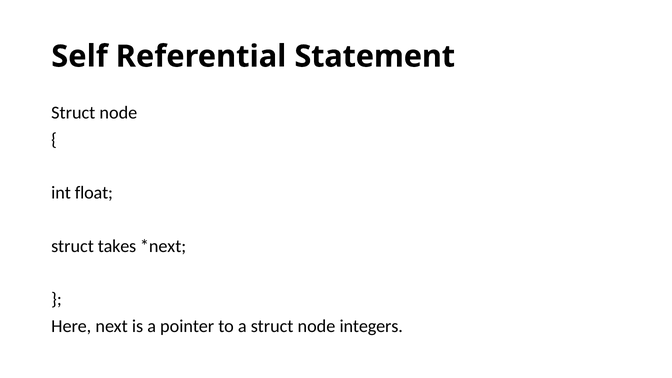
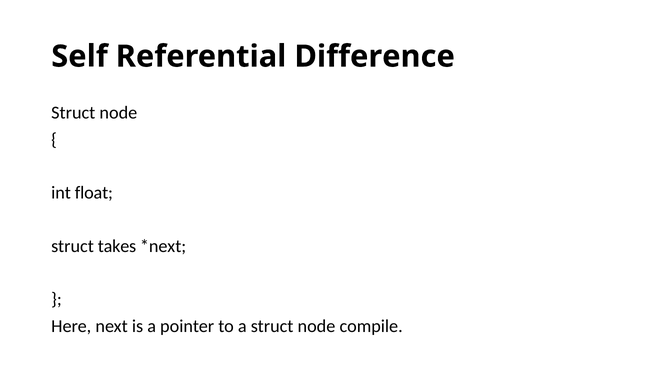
Statement: Statement -> Difference (375, 56)
integers: integers -> compile (371, 326)
